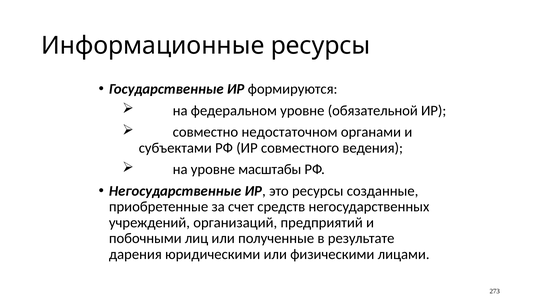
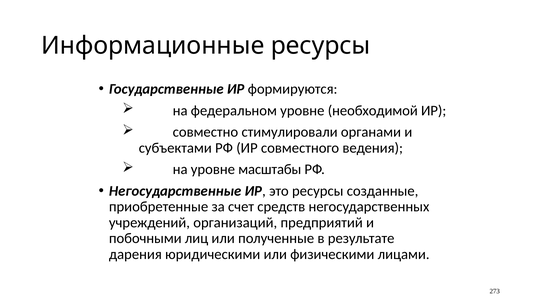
обязательной: обязательной -> необходимой (373, 110)
недостаточном: недостаточном -> стимулировали (290, 132)
